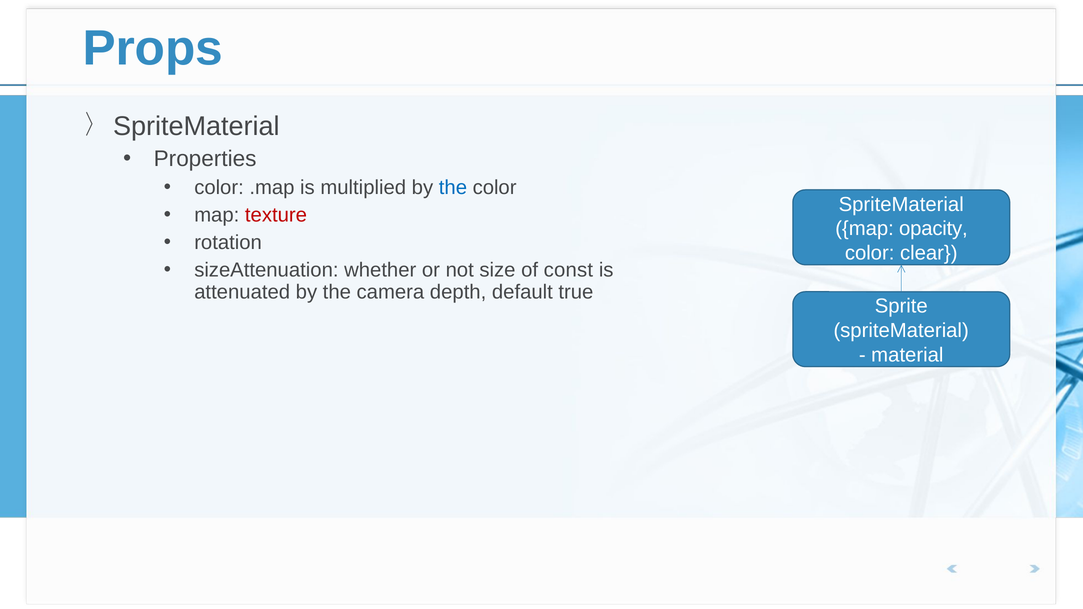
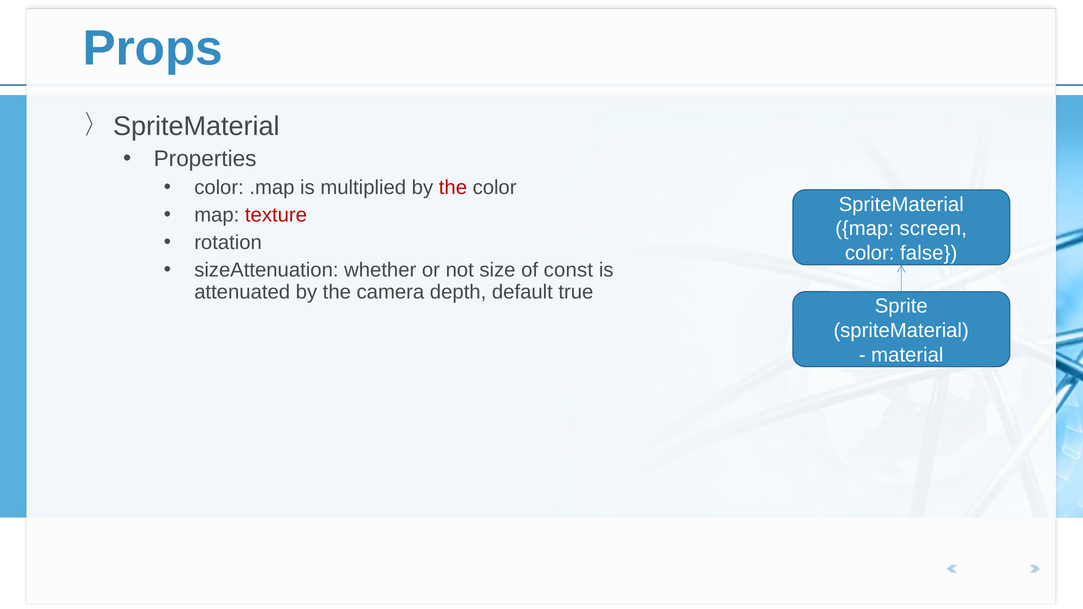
the colour: blue -> red (453, 187)
opacity: opacity -> screen (933, 229)
clear: clear -> false (929, 253)
